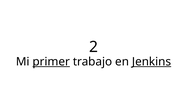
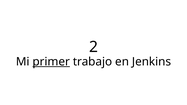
Jenkins underline: present -> none (152, 62)
